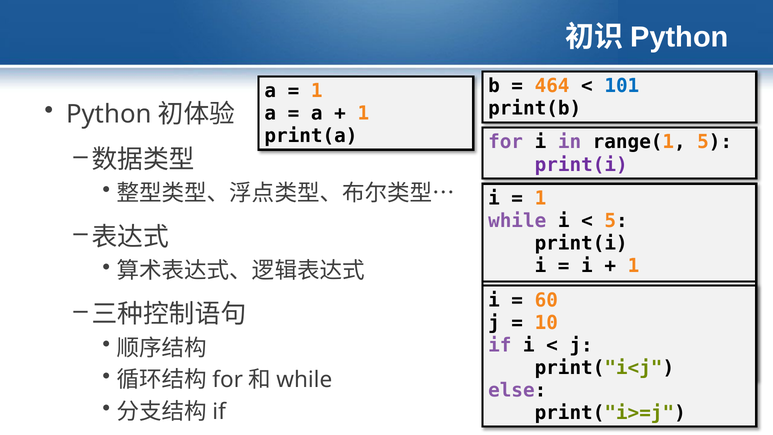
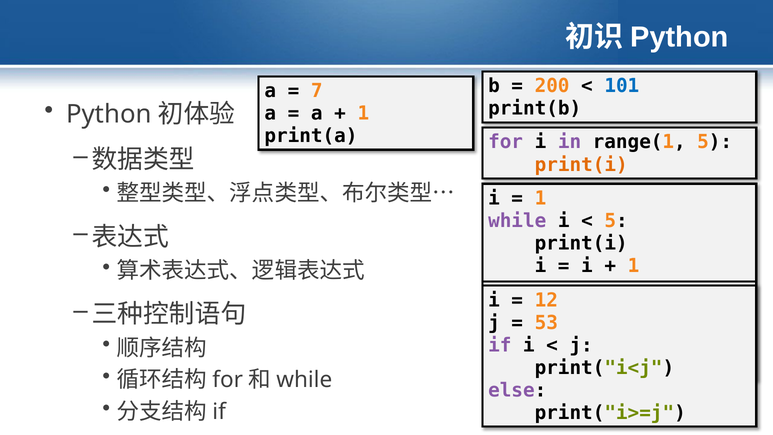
464: 464 -> 200 (552, 86)
1: 1 -> 7 (317, 91)
print(i colour: purple -> orange (581, 165)
60: 60 -> 12 (546, 300)
10: 10 -> 53 (546, 323)
